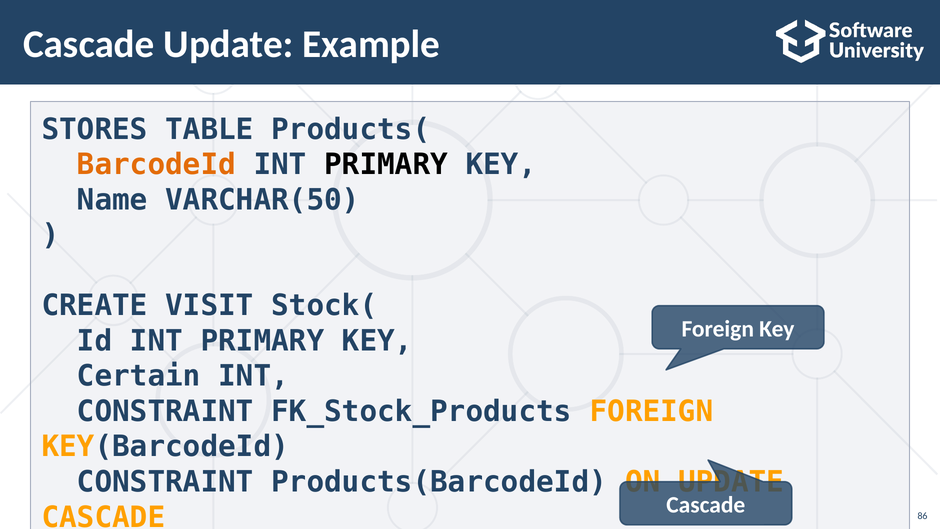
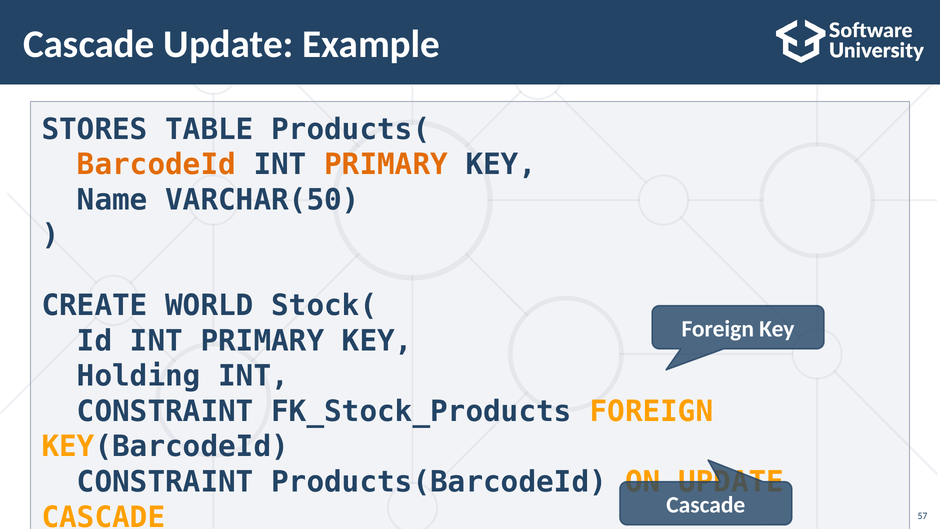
PRIMARY colour: black -> orange (386, 165)
VISIT: VISIT -> WORLD (209, 306)
Certain: Certain -> Holding (139, 376)
86: 86 -> 57 (923, 516)
